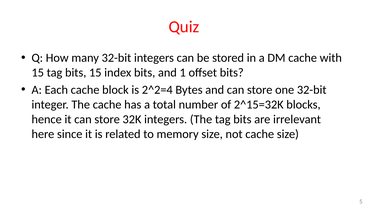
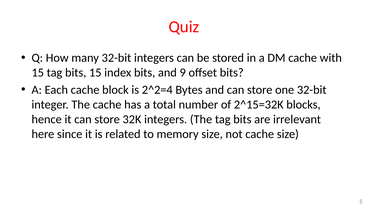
1: 1 -> 9 (183, 73)
